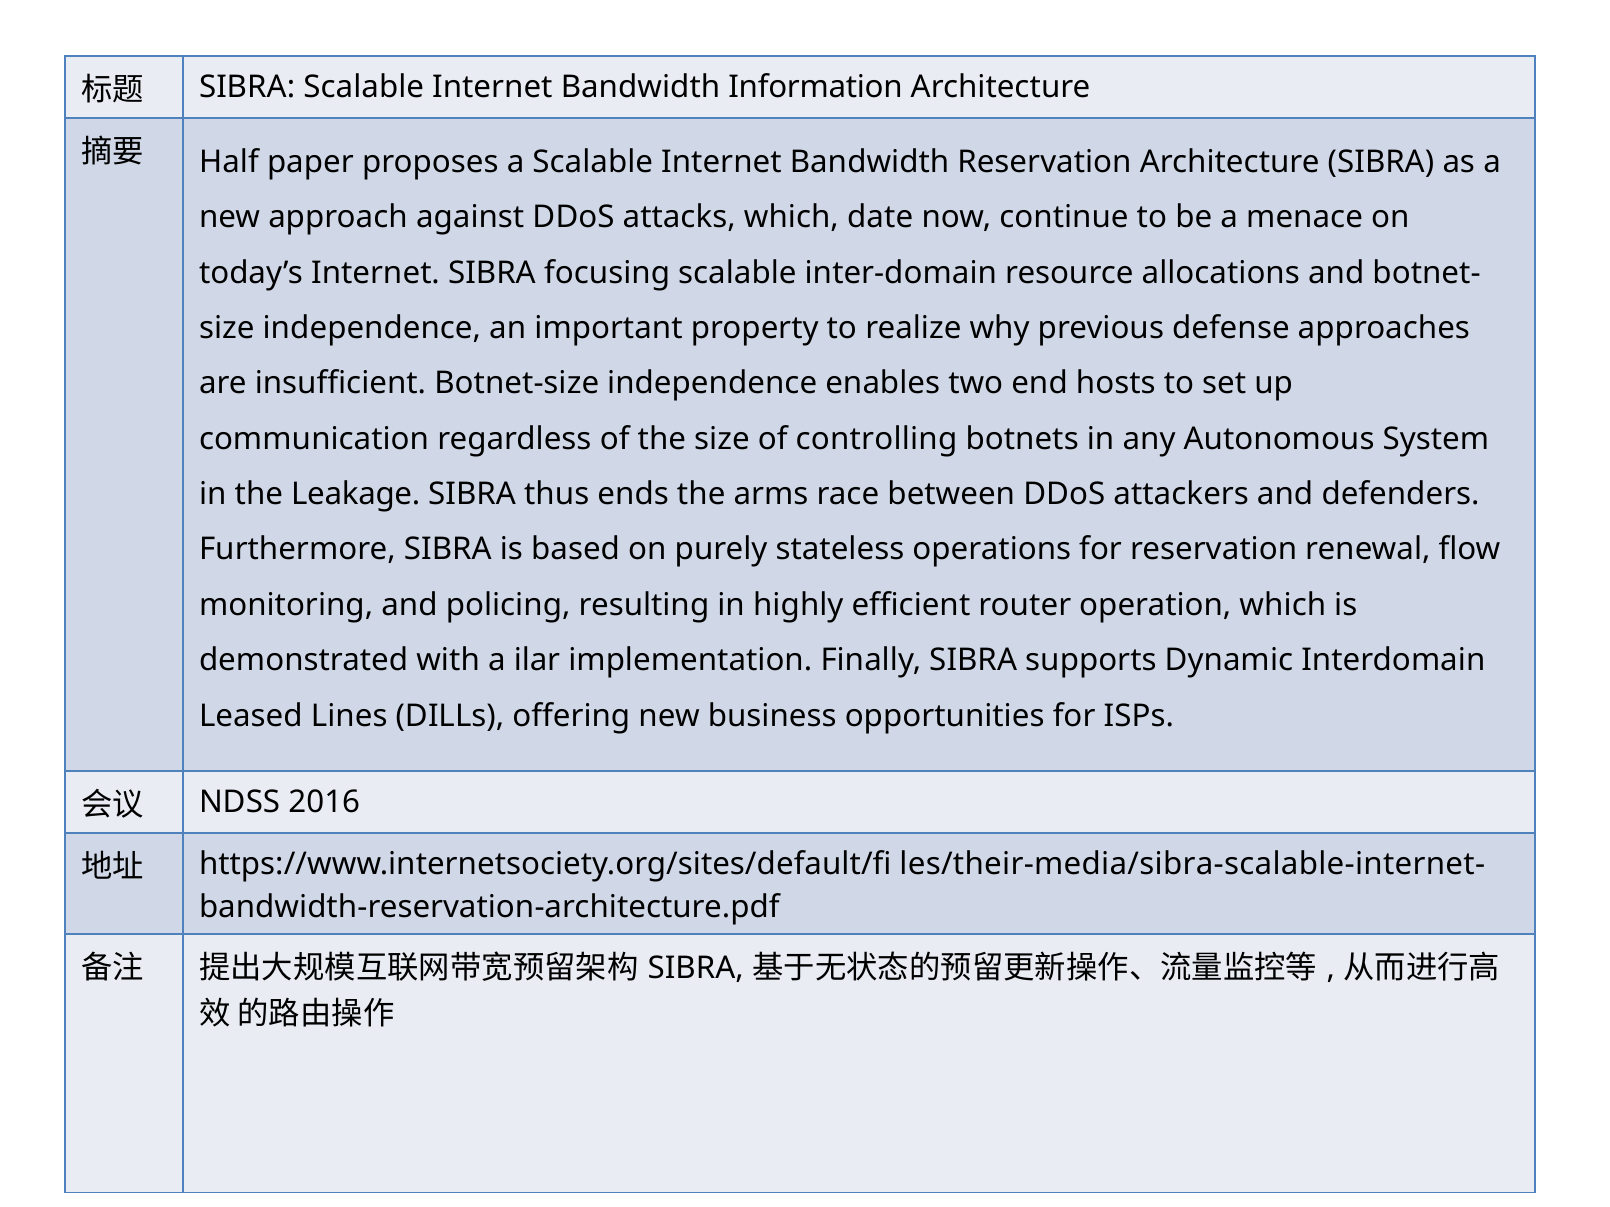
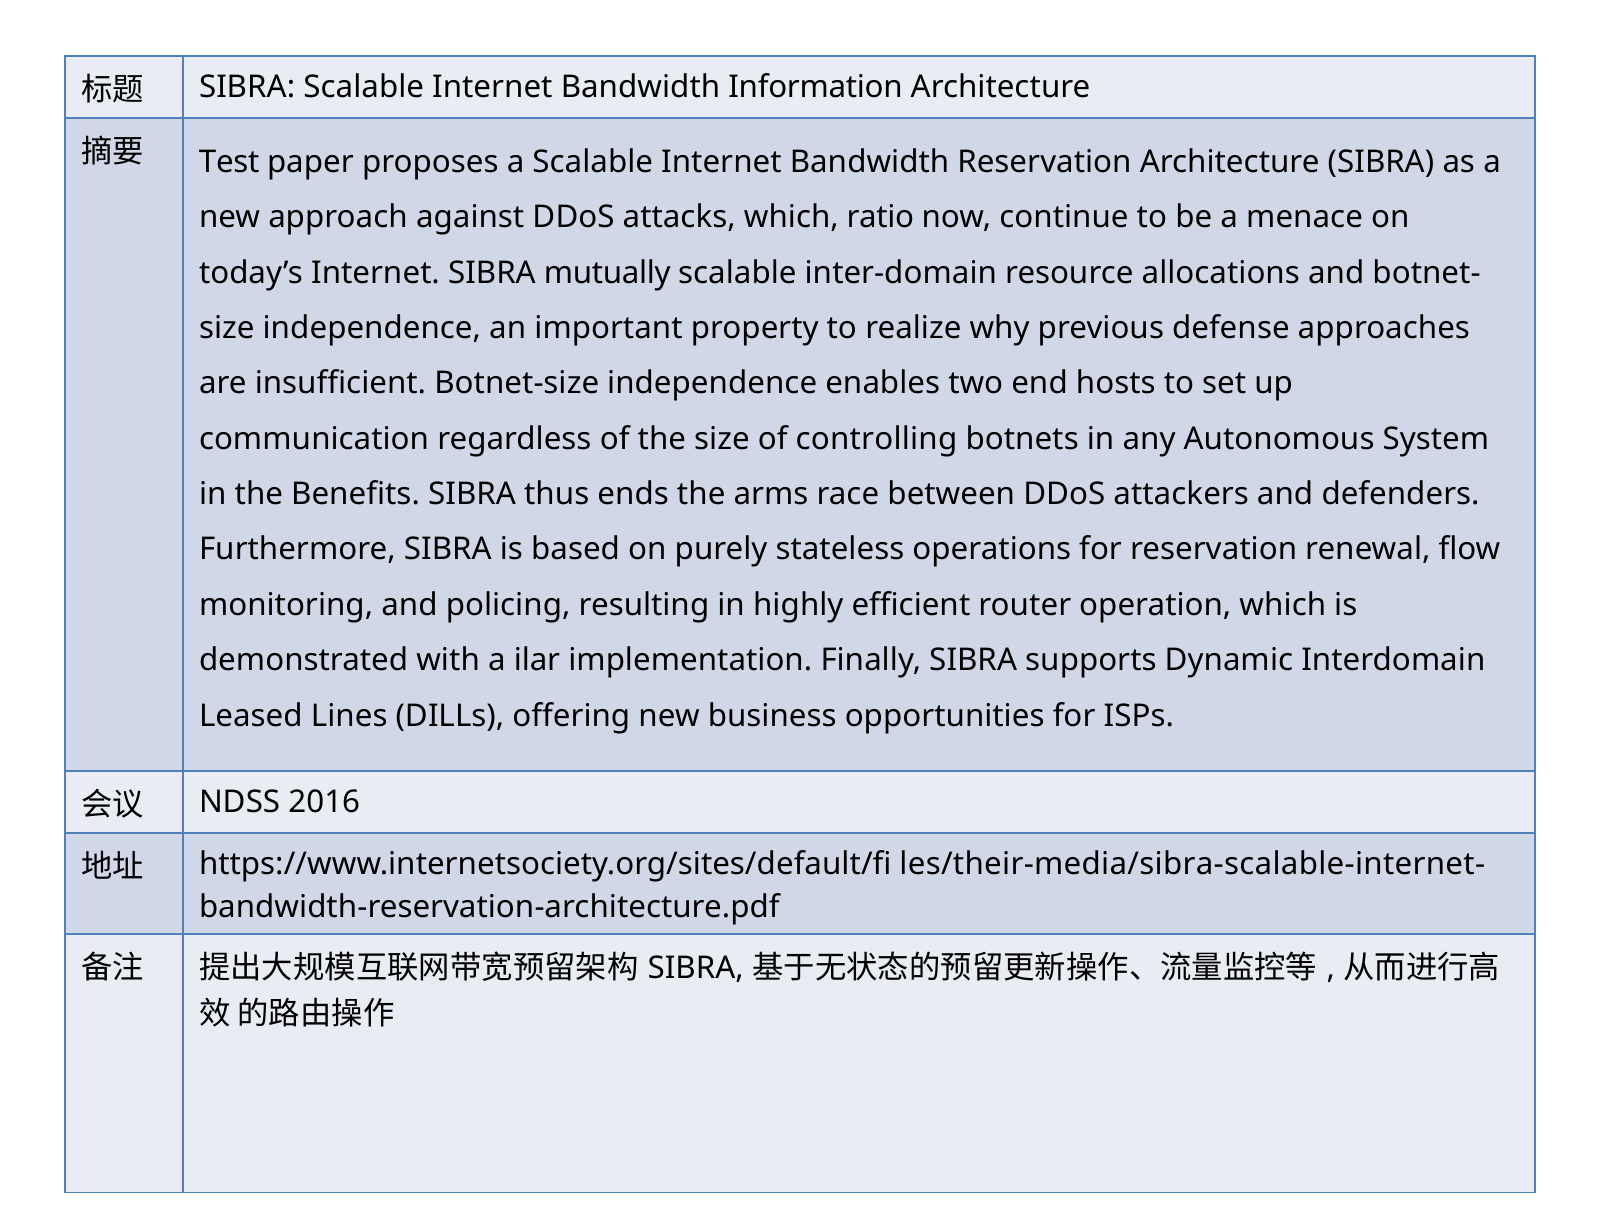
Half: Half -> Test (229, 162)
date: date -> ratio (880, 217)
focusing: focusing -> mutually (607, 273)
Leakage: Leakage -> Benefits (356, 494)
